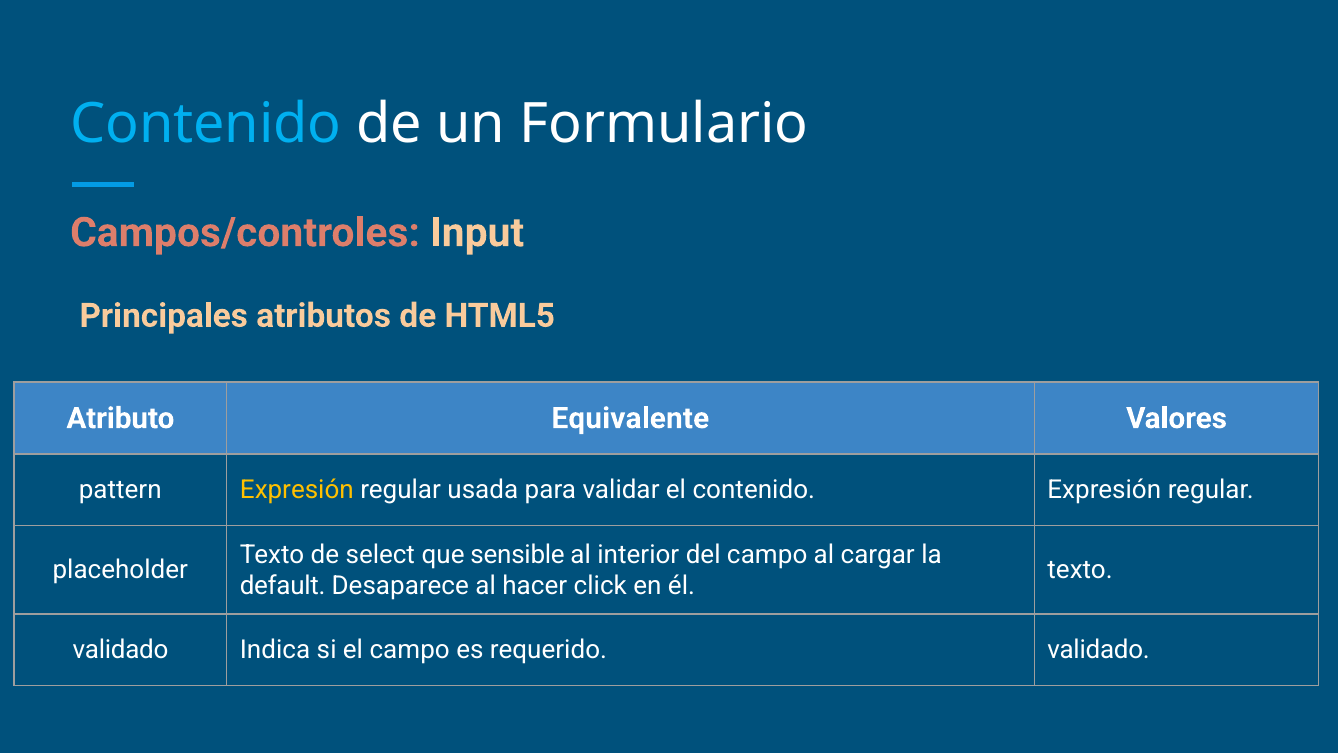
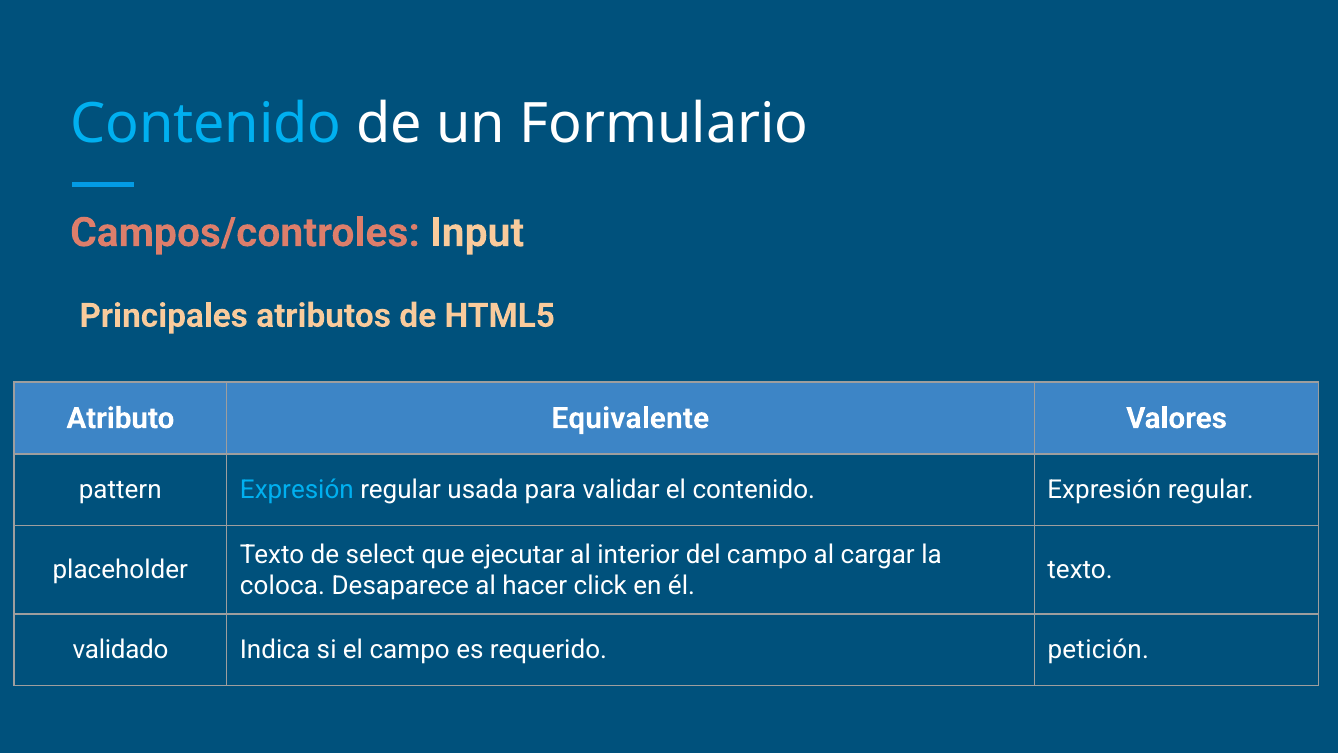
Expresión colour: yellow -> light blue (297, 490)
sensible: sensible -> ejecutar (517, 555)
default: default -> coloca (282, 585)
requerido validado: validado -> petición (1098, 650)
